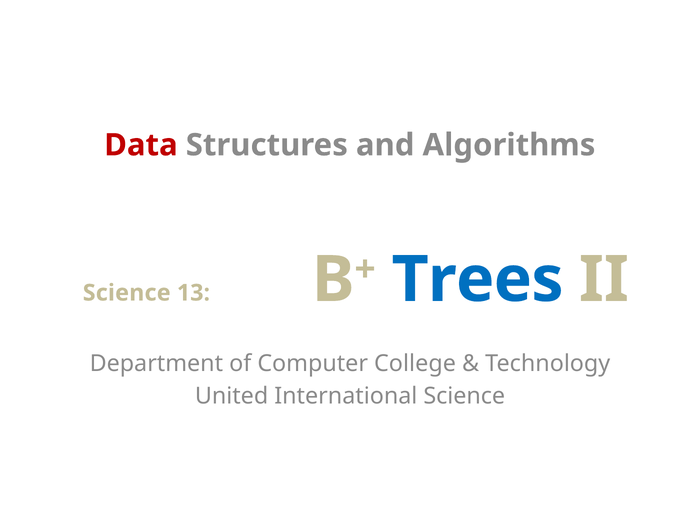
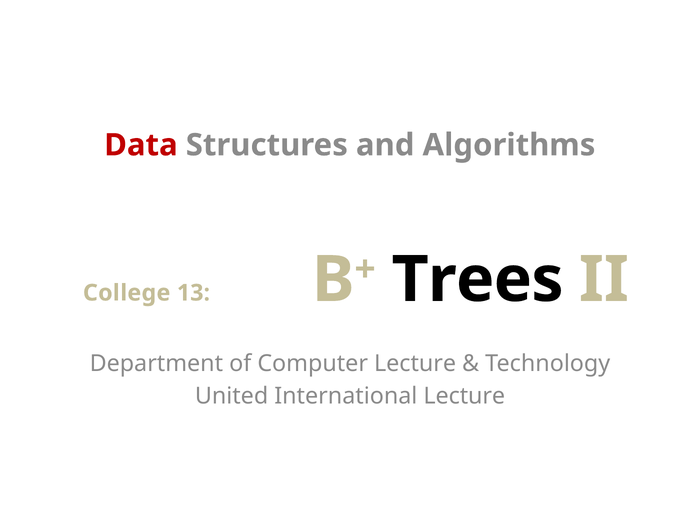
Trees colour: blue -> black (478, 280)
Science: Science -> College (127, 293)
Computer College: College -> Lecture (415, 363)
International Science: Science -> Lecture (464, 396)
